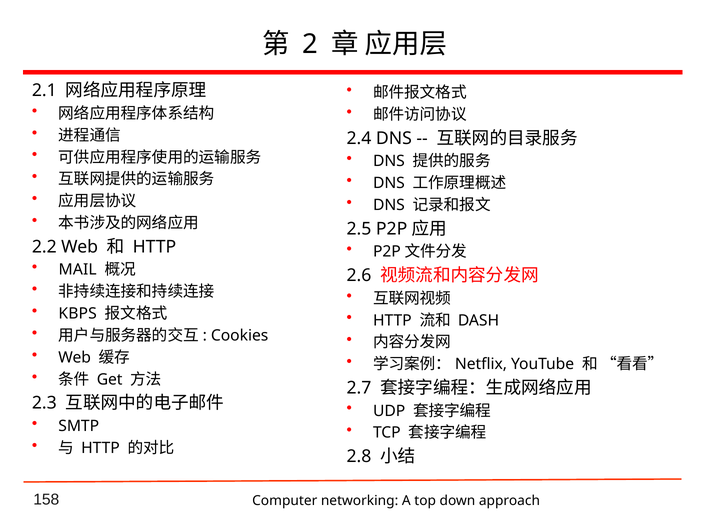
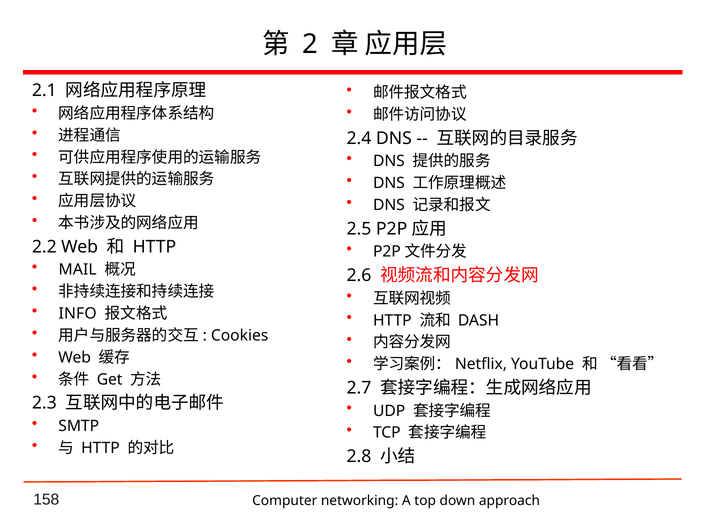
KBPS: KBPS -> INFO (78, 314)
